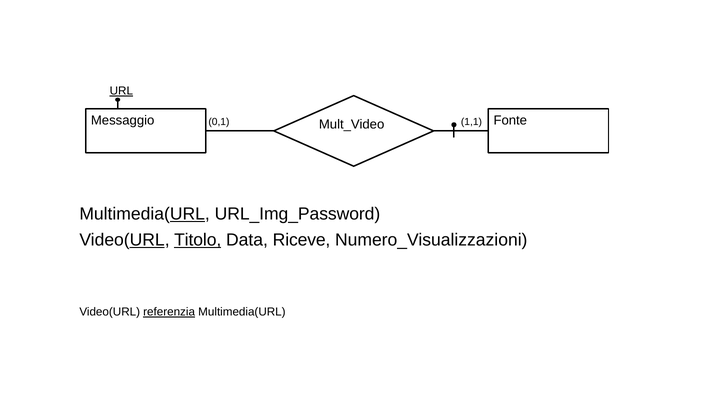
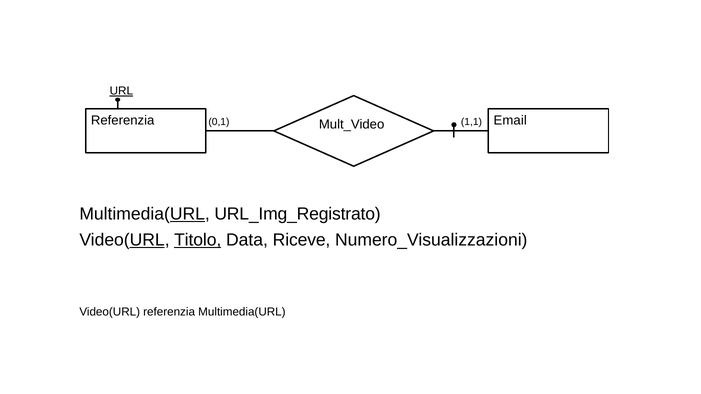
Messaggio: Messaggio -> Referenzia (123, 120)
Fonte: Fonte -> Email (510, 120)
URL_Img_Password: URL_Img_Password -> URL_Img_Registrato (298, 214)
referenzia underline: present -> none (169, 312)
